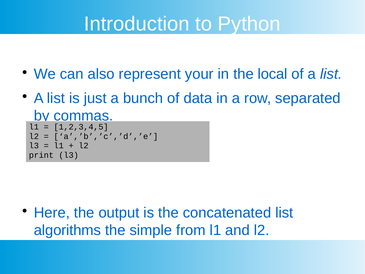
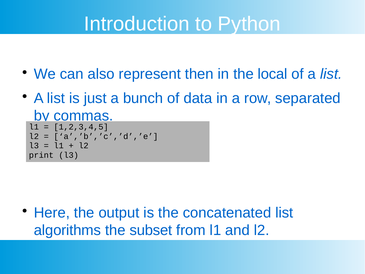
your: your -> then (199, 74)
simple: simple -> subset (151, 230)
